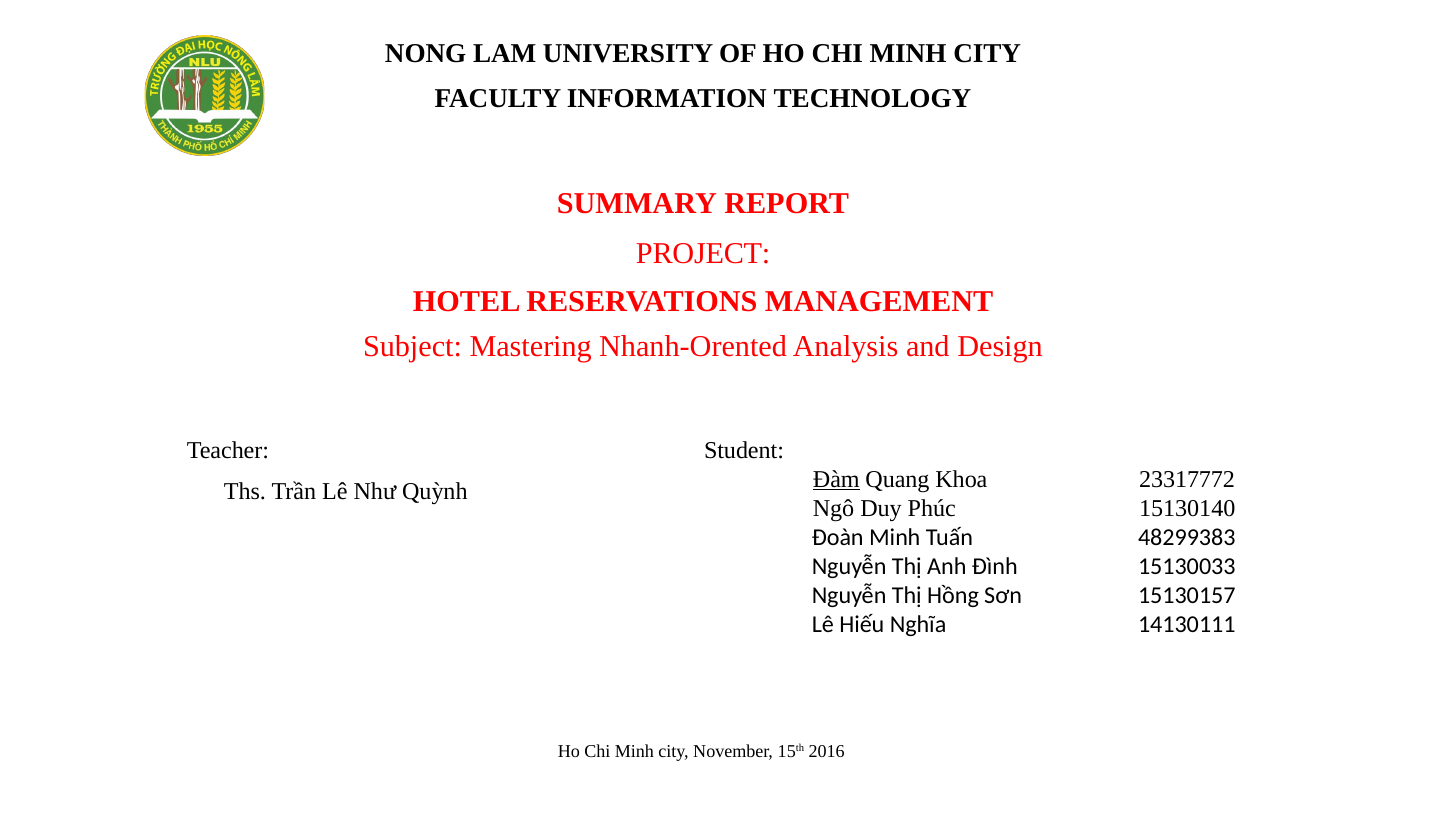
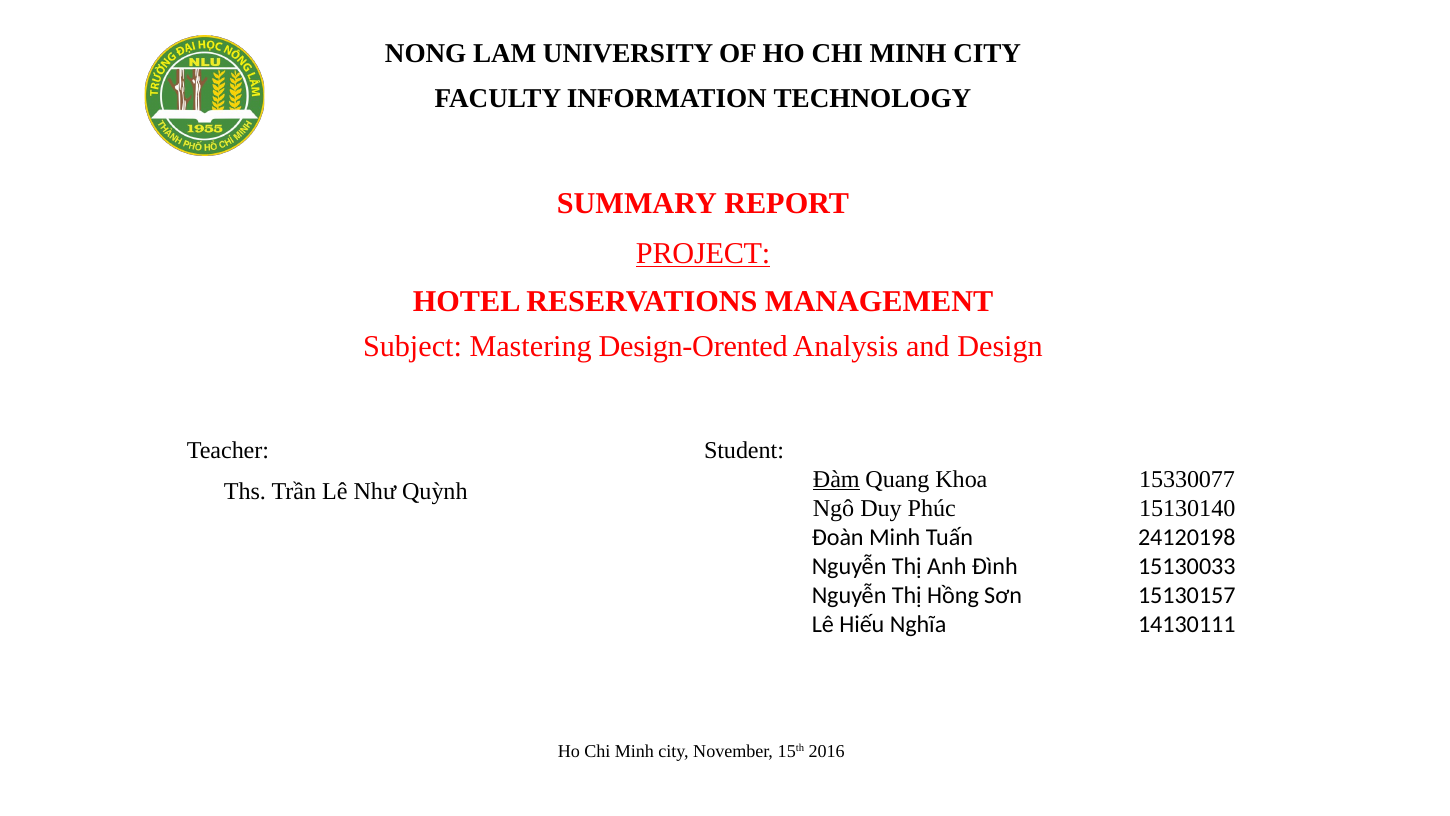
PROJECT underline: none -> present (703, 253)
Nhanh-Orented: Nhanh-Orented -> Design-Orented (693, 346)
23317772: 23317772 -> 15330077 (1187, 479)
48299383: 48299383 -> 24120198 (1187, 537)
